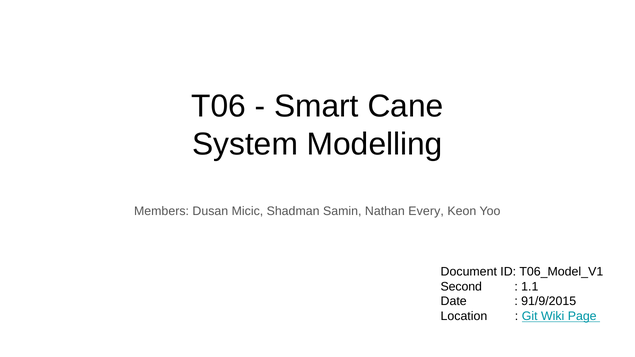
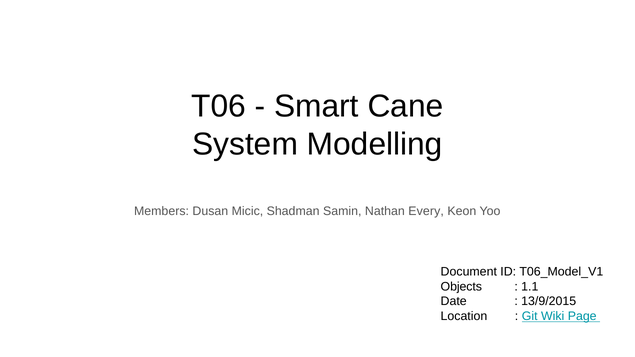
Second: Second -> Objects (461, 287)
91/9/2015: 91/9/2015 -> 13/9/2015 (549, 302)
